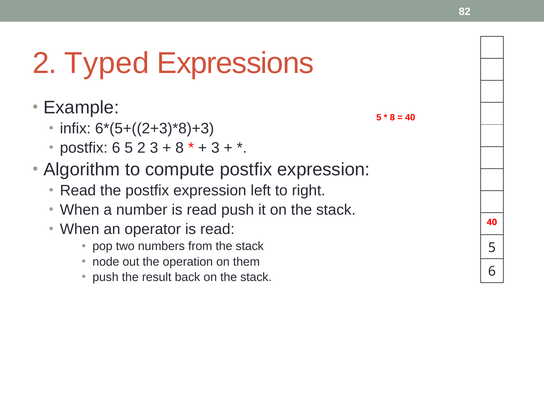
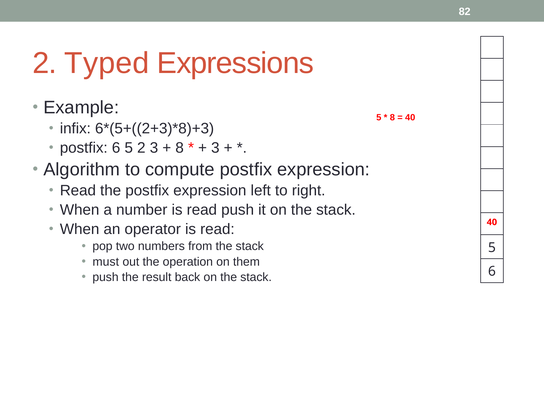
node: node -> must (106, 262)
